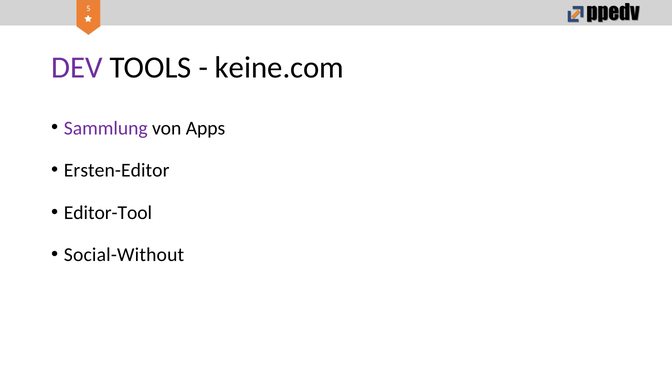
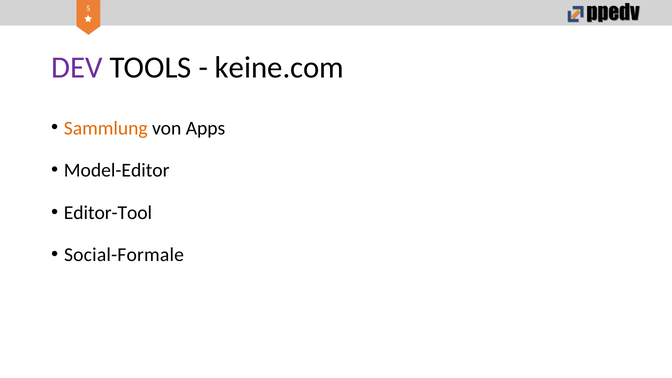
Sammlung colour: purple -> orange (106, 128)
Ersten-Editor: Ersten-Editor -> Model-Editor (117, 170)
Social-Without: Social-Without -> Social-Formale (124, 255)
